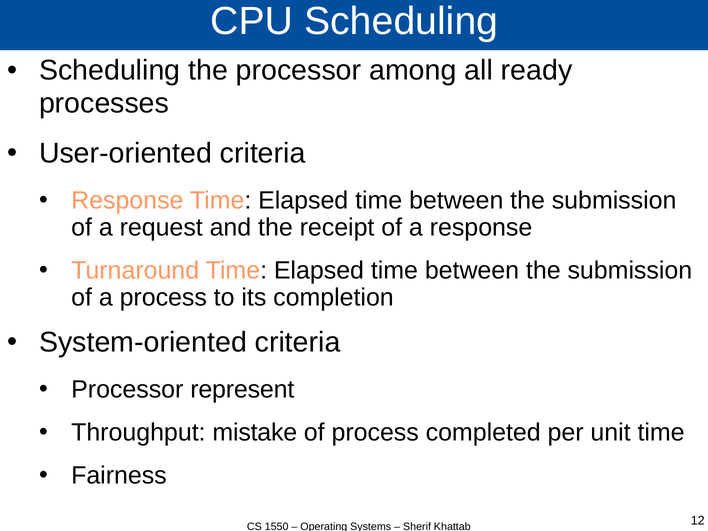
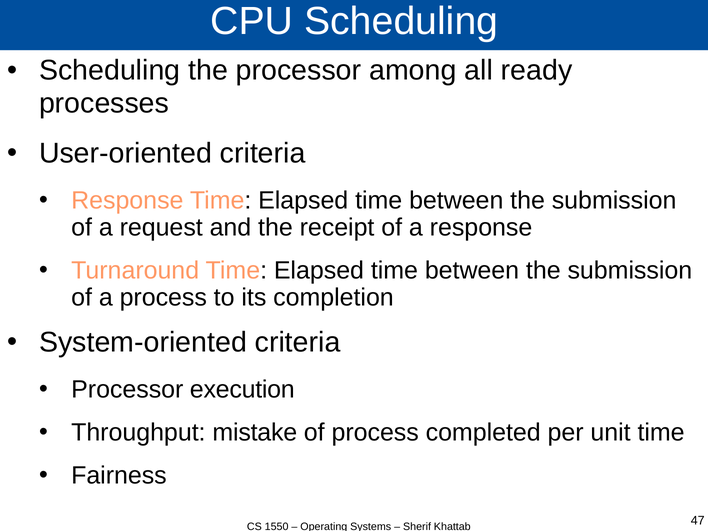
represent: represent -> execution (242, 390)
12: 12 -> 47 (698, 521)
